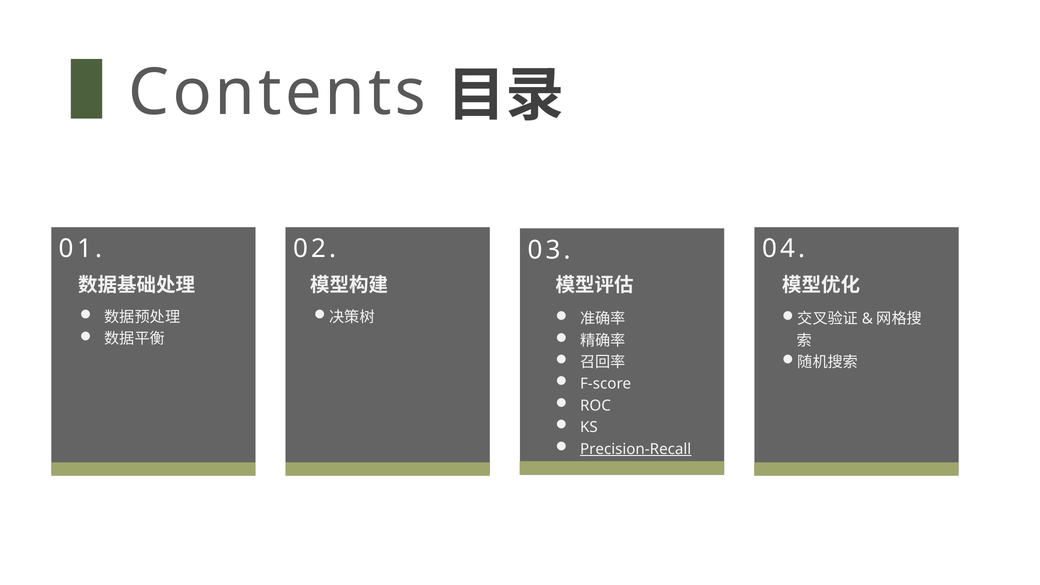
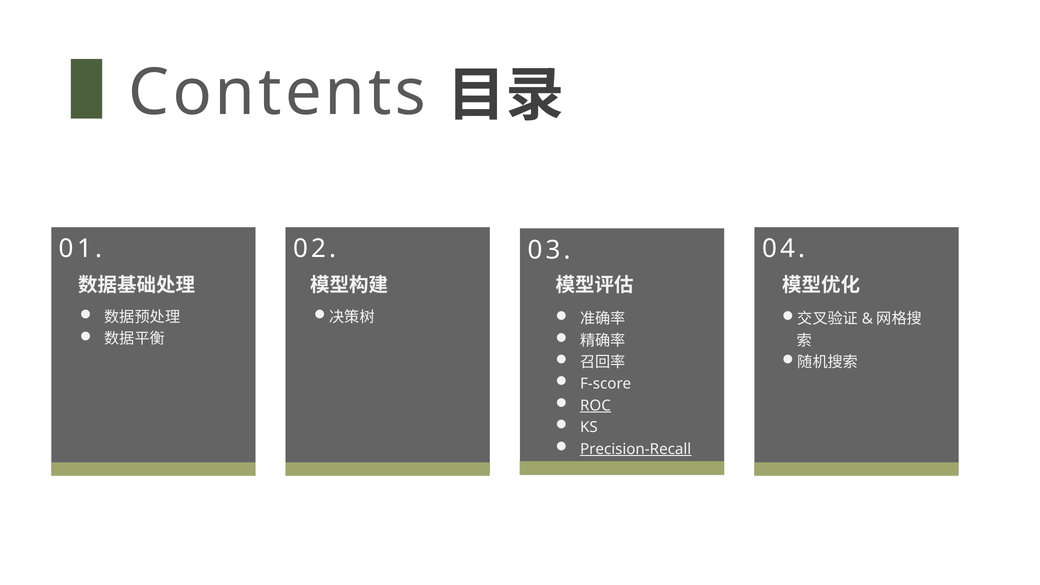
ROC underline: none -> present (595, 406)
